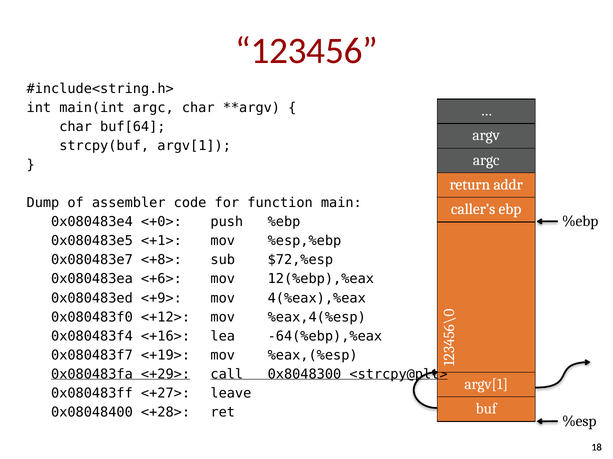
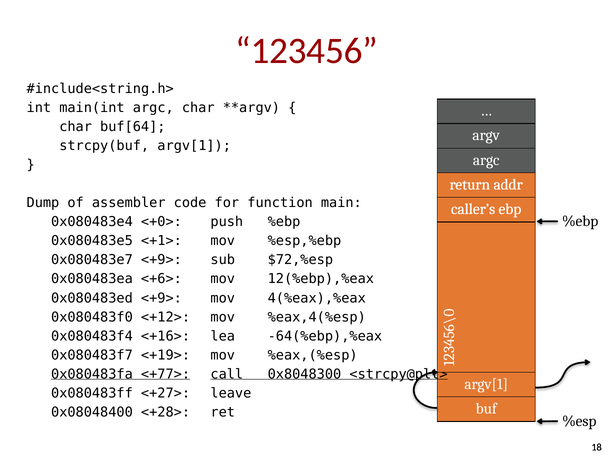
0x080483e7 <+8>: <+8> -> <+9> (161, 260)
<+29>: <+29> -> <+77> (166, 375)
